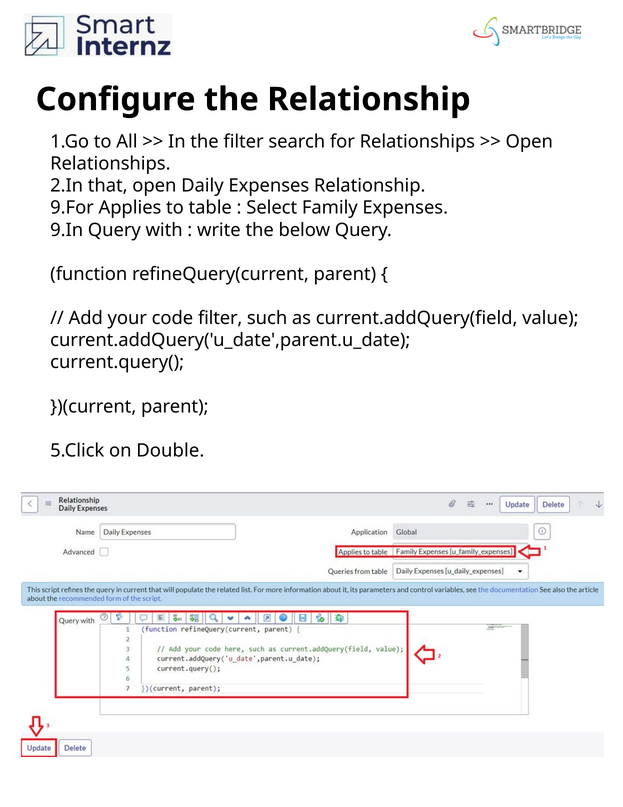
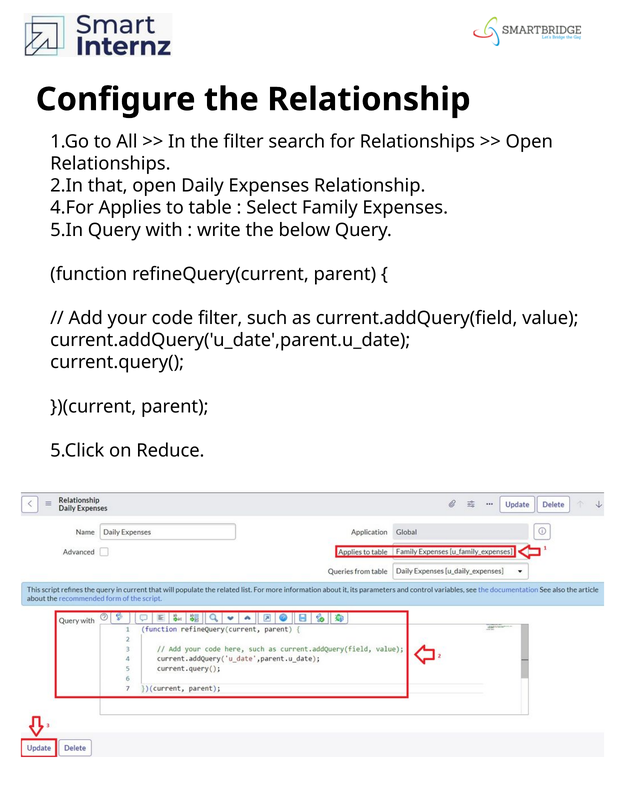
9.For: 9.For -> 4.For (72, 208)
9.In: 9.In -> 5.In (67, 230)
Double: Double -> Reduce (170, 450)
